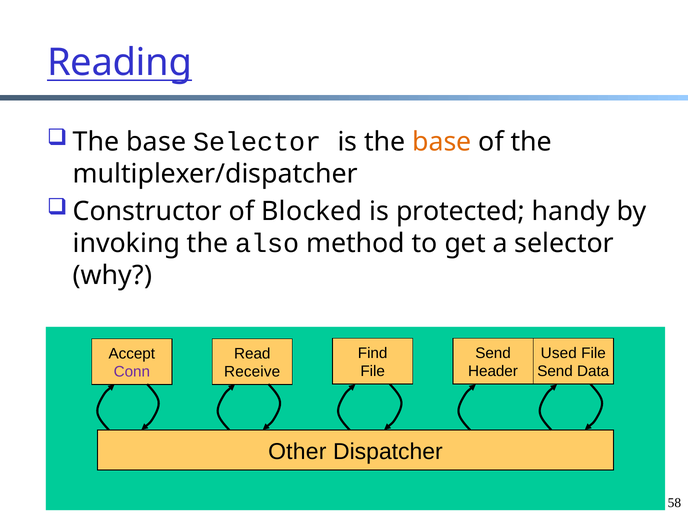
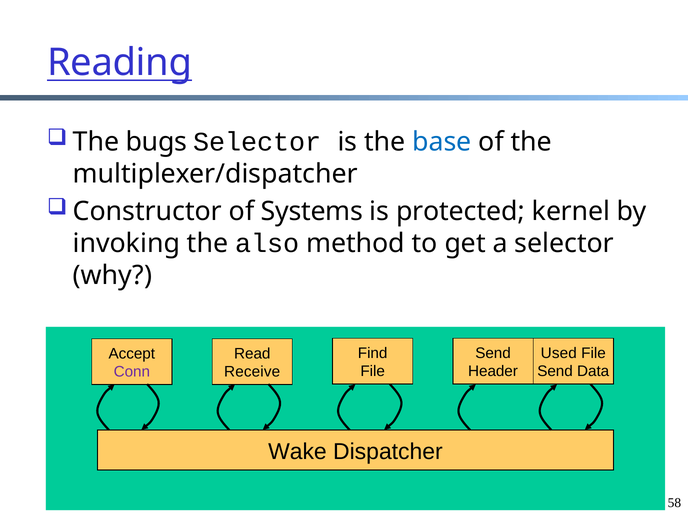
base: base -> bugs (156, 142)
base colour: orange -> blue (442, 142)
Blocked: Blocked -> Systems (312, 211)
handy: handy -> kernel (571, 211)
Other: Other -> Wake (297, 452)
